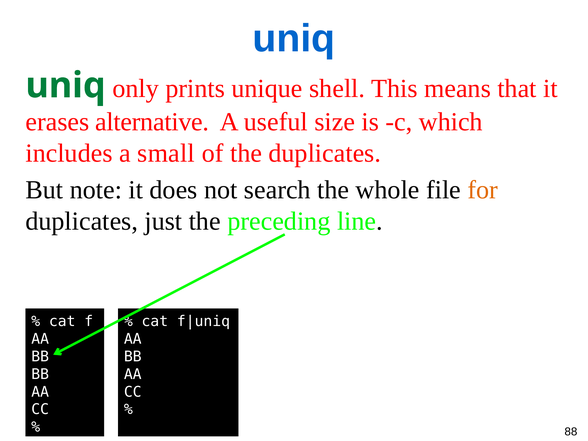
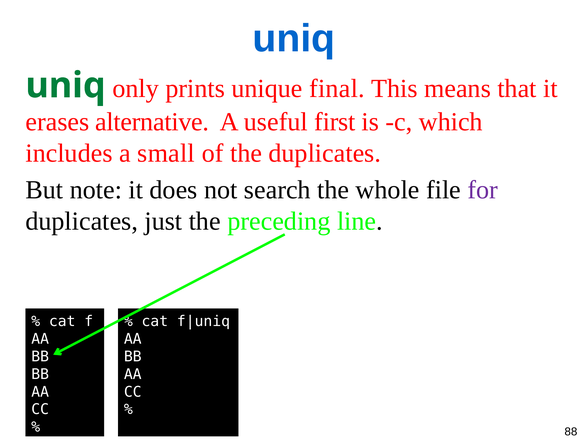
shell: shell -> final (337, 89)
size: size -> first (335, 122)
for colour: orange -> purple (483, 190)
